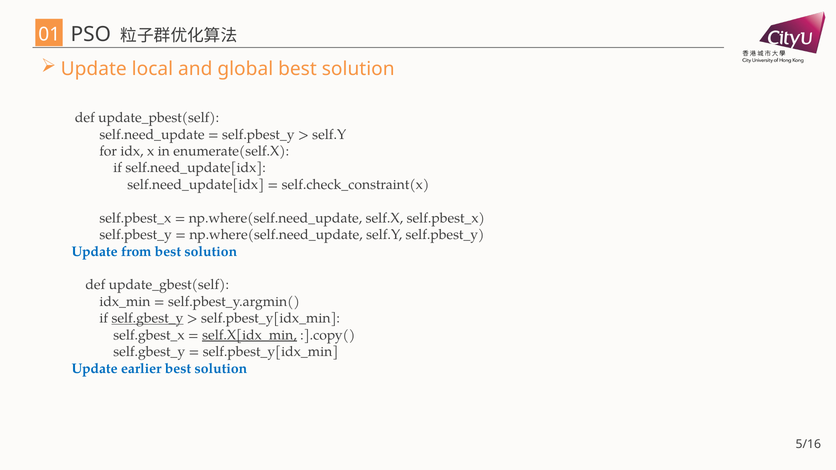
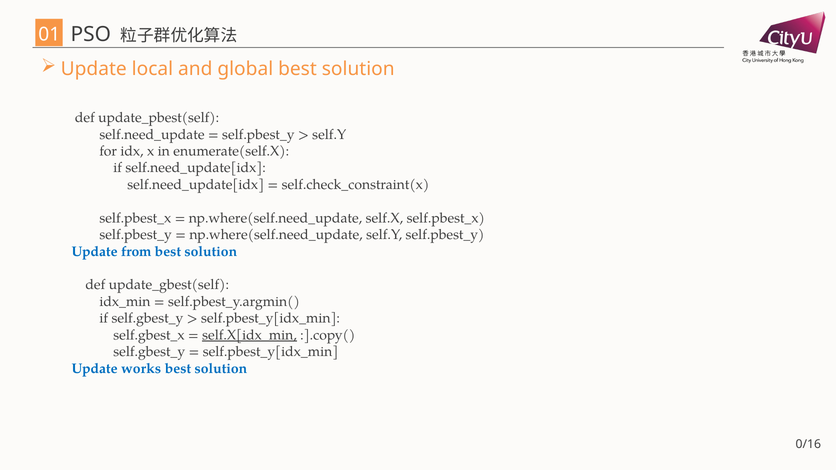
self.gbest_y underline: present -> none (147, 318)
earlier: earlier -> works (141, 369)
5/16: 5/16 -> 0/16 (808, 444)
